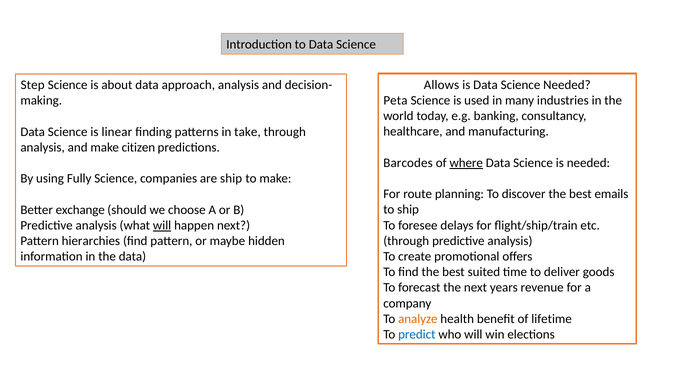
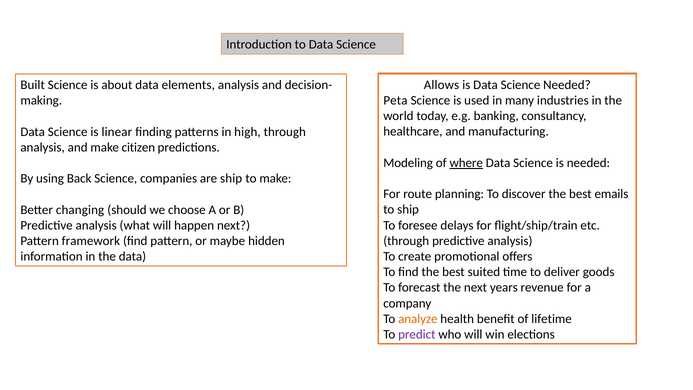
Step: Step -> Built (33, 85)
approach: approach -> elements (188, 85)
take: take -> high (247, 132)
Barcodes: Barcodes -> Modeling (408, 163)
Fully: Fully -> Back (79, 179)
exchange: exchange -> changing (80, 210)
will underline: present -> none (162, 225)
hierarchies: hierarchies -> framework (91, 241)
predict colour: blue -> purple (417, 334)
